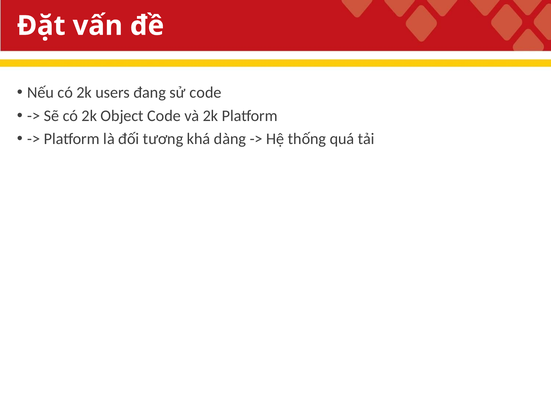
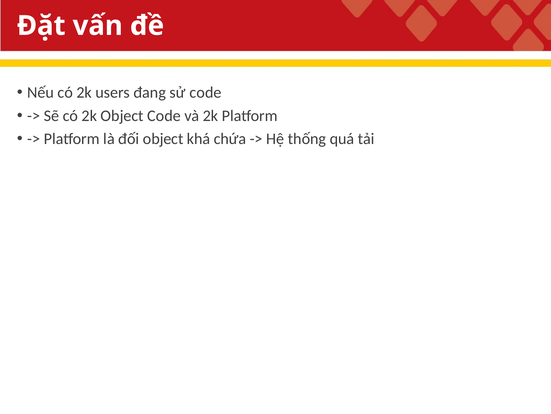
đối tương: tương -> object (163, 139)
dàng: dàng -> chứa (230, 139)
